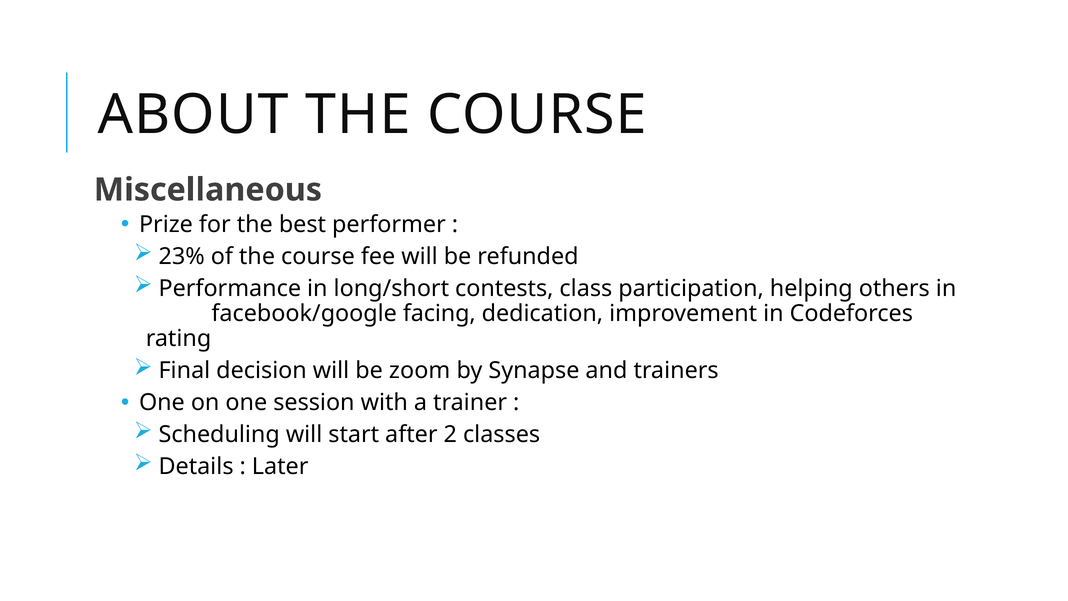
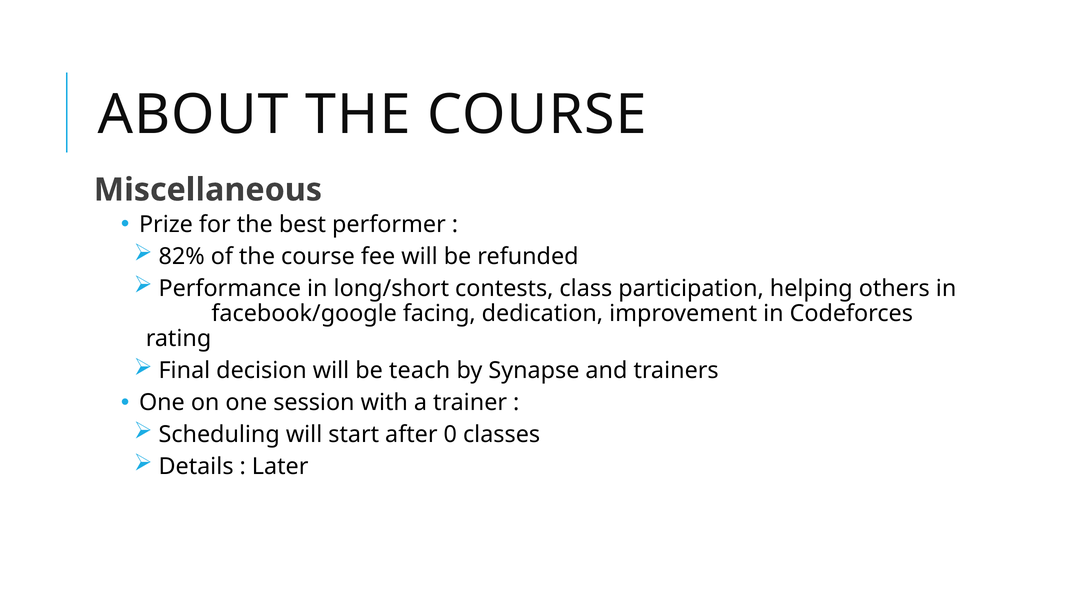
23%: 23% -> 82% (182, 256)
zoom: zoom -> teach (420, 371)
2: 2 -> 0 (450, 434)
